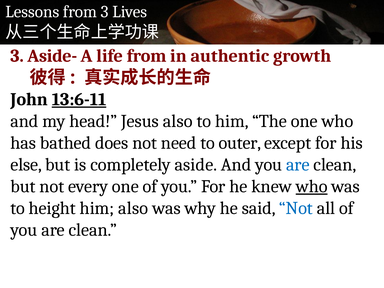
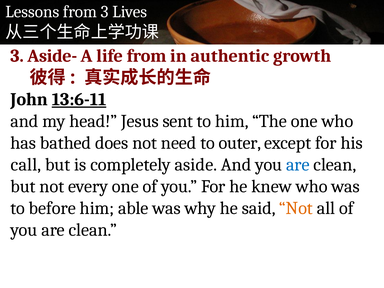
Jesus also: also -> sent (178, 121)
else: else -> call (26, 165)
who underline: present -> none (312, 186)
height: height -> before (52, 208)
him also: also -> able (133, 208)
Not colour: blue -> orange (296, 208)
